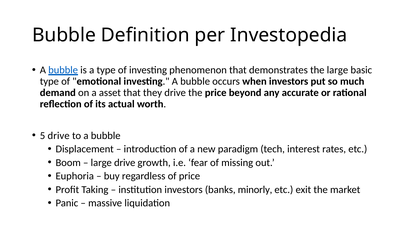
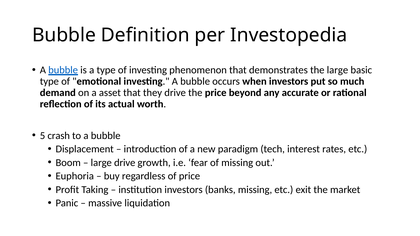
5 drive: drive -> crash (59, 136)
banks minorly: minorly -> missing (255, 190)
